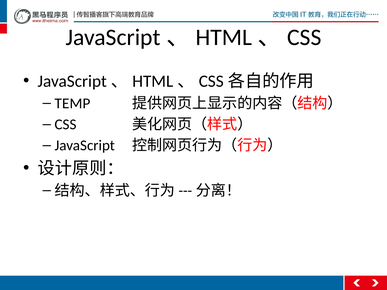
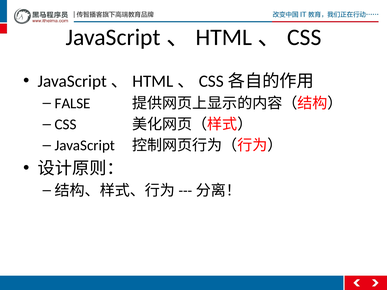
TEMP: TEMP -> FALSE (73, 103)
